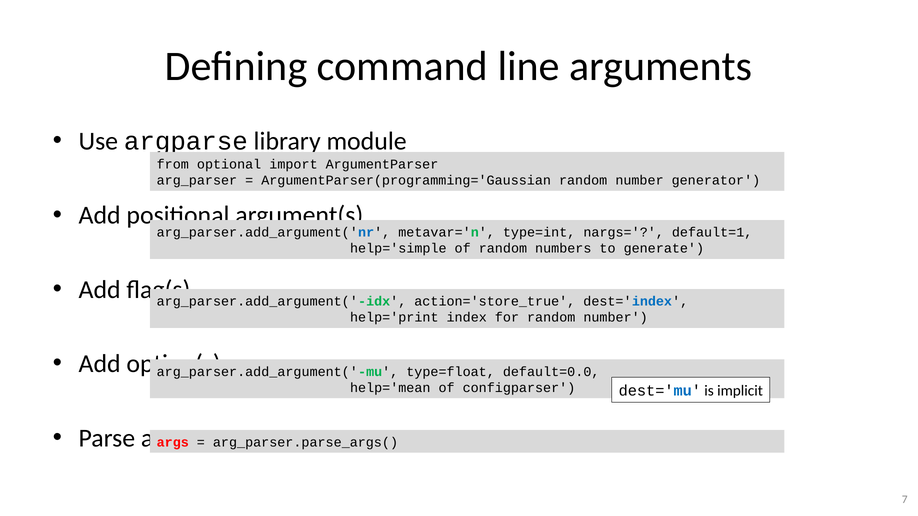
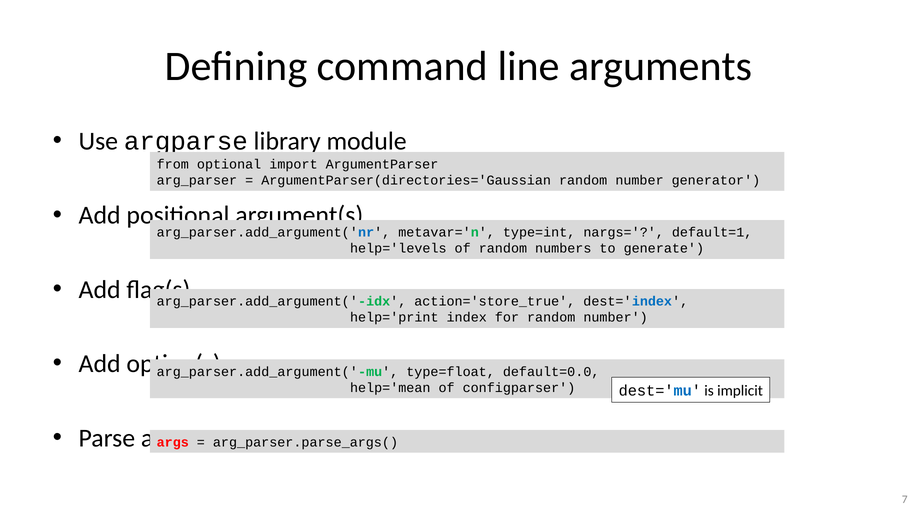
ArgumentParser(programming='Gaussian: ArgumentParser(programming='Gaussian -> ArgumentParser(directories='Gaussian (406, 180)
help='simple: help='simple -> help='levels (398, 249)
